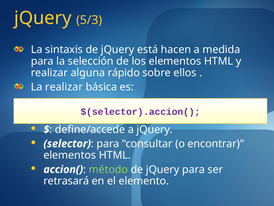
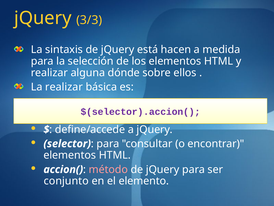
5/3: 5/3 -> 3/3 (89, 20)
rápido: rápido -> dónde (124, 73)
método colour: light green -> pink (108, 169)
retrasará: retrasará -> conjunto (66, 181)
